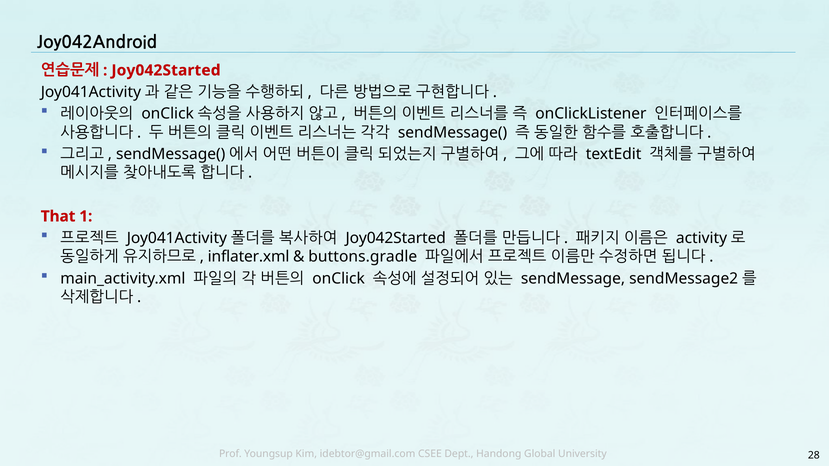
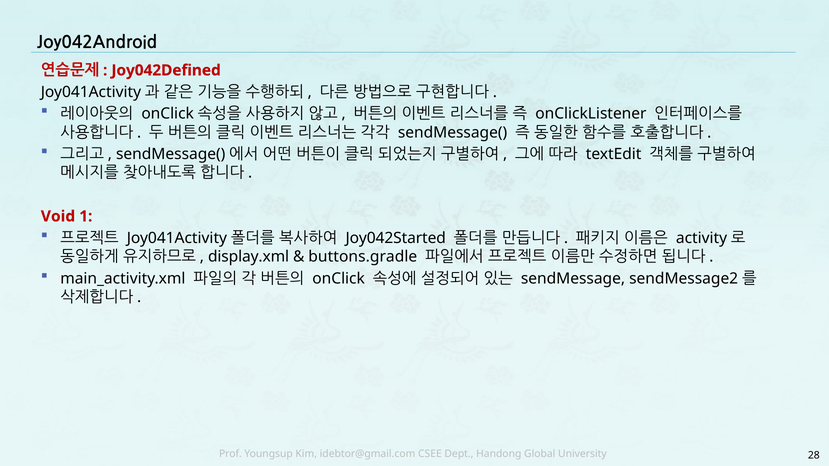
Joy042Started: Joy042Started -> Joy042Defined (166, 70)
That: That -> Void (58, 216)
inflater.xml: inflater.xml -> display.xml (249, 257)
